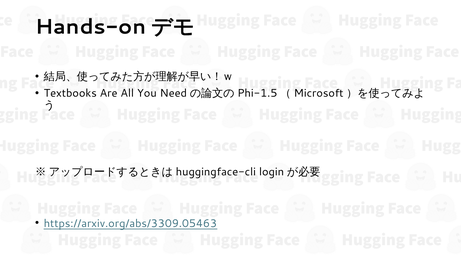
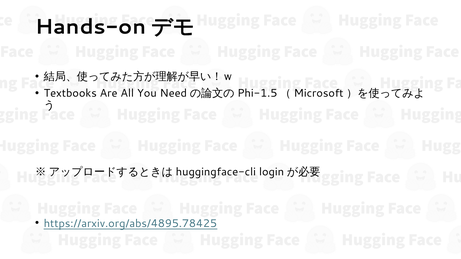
https://arxiv.org/abs/3309.05463: https://arxiv.org/abs/3309.05463 -> https://arxiv.org/abs/4895.78425 (130, 224)
